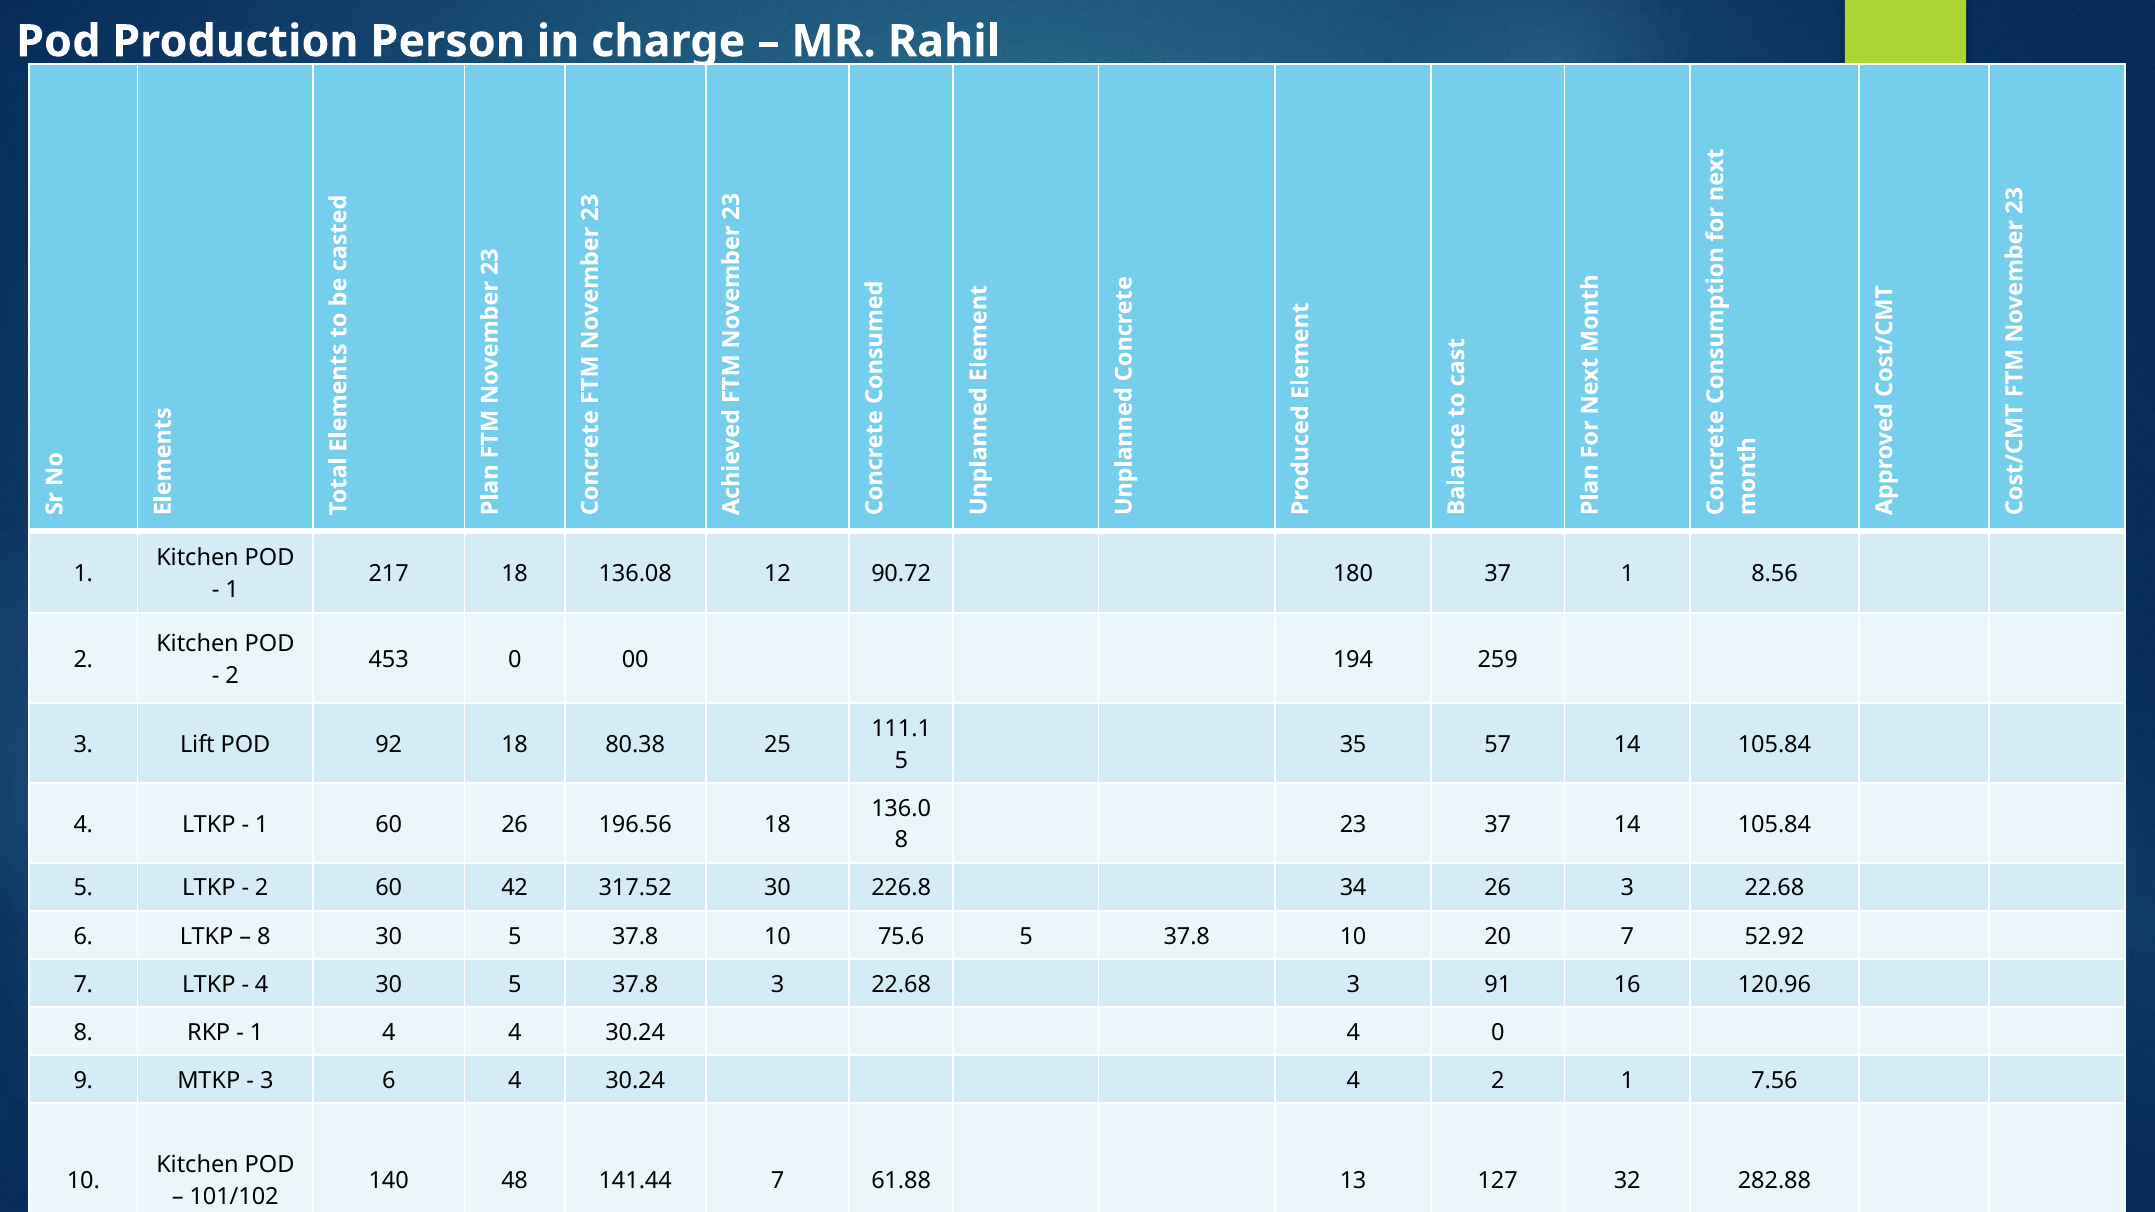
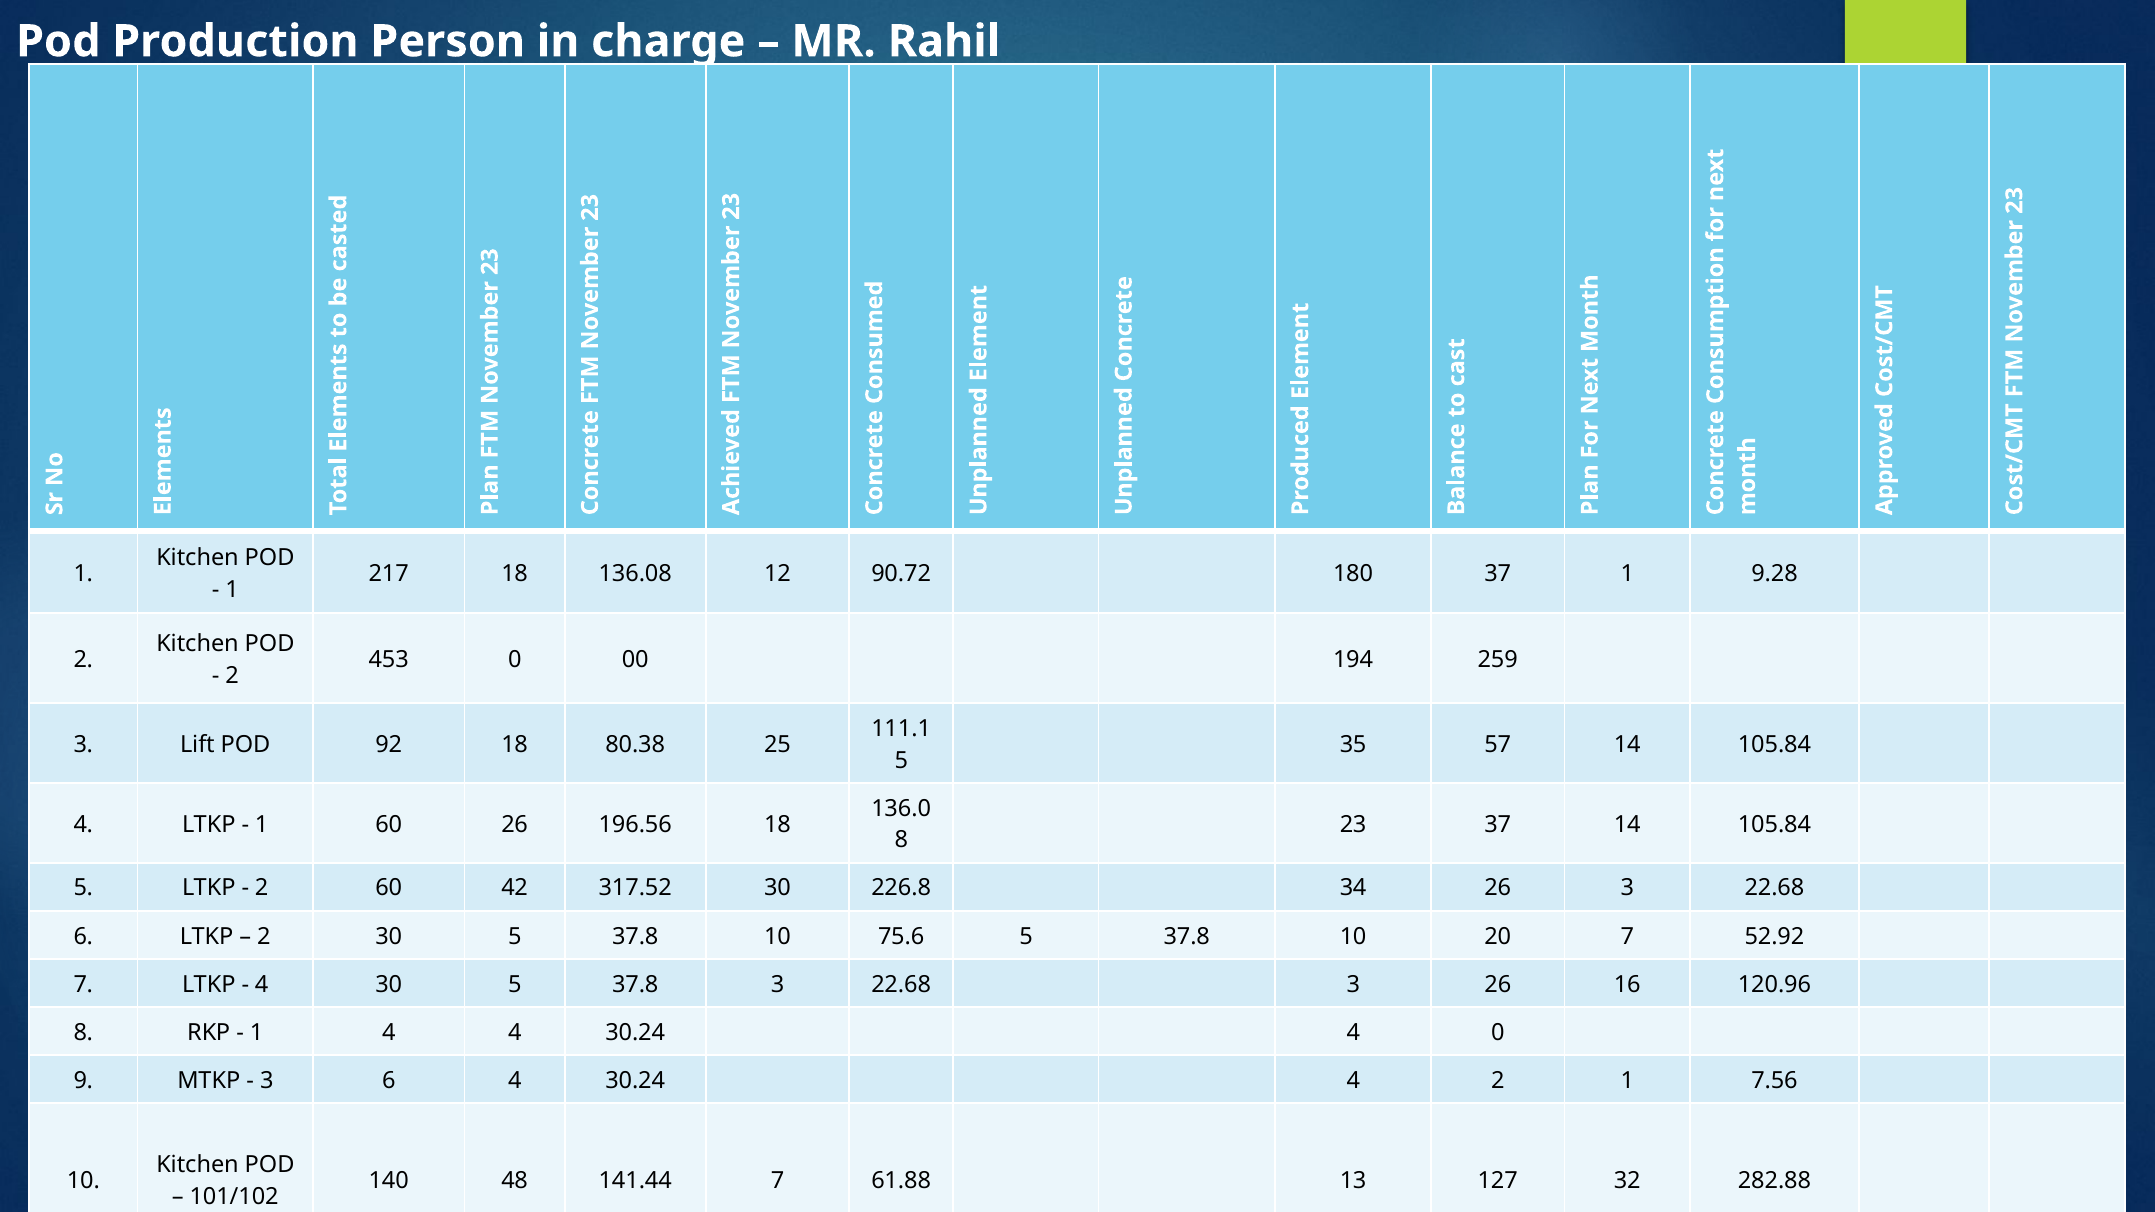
8.56: 8.56 -> 9.28 (1775, 574)
8: 8 -> 2 (264, 936)
3 91: 91 -> 26 (1498, 984)
